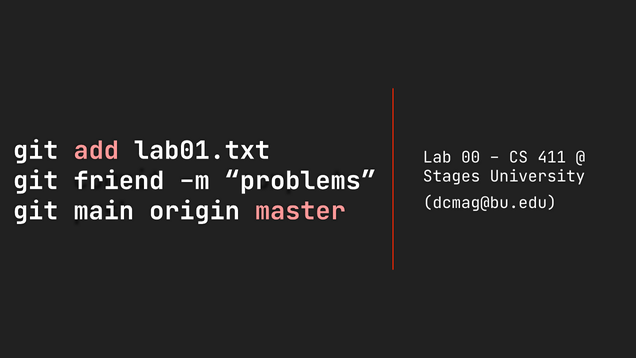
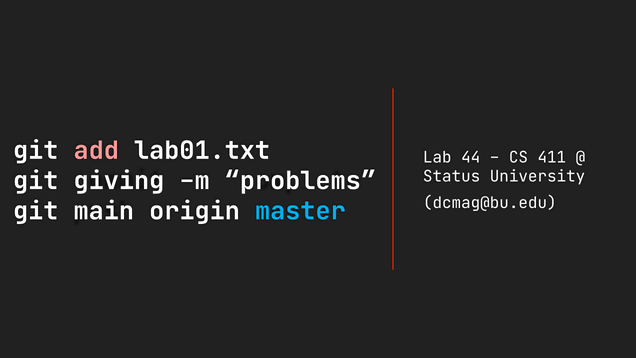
00: 00 -> 44 (471, 157)
Stages: Stages -> Status (452, 176)
friend: friend -> giving (119, 181)
master colour: pink -> light blue (300, 211)
